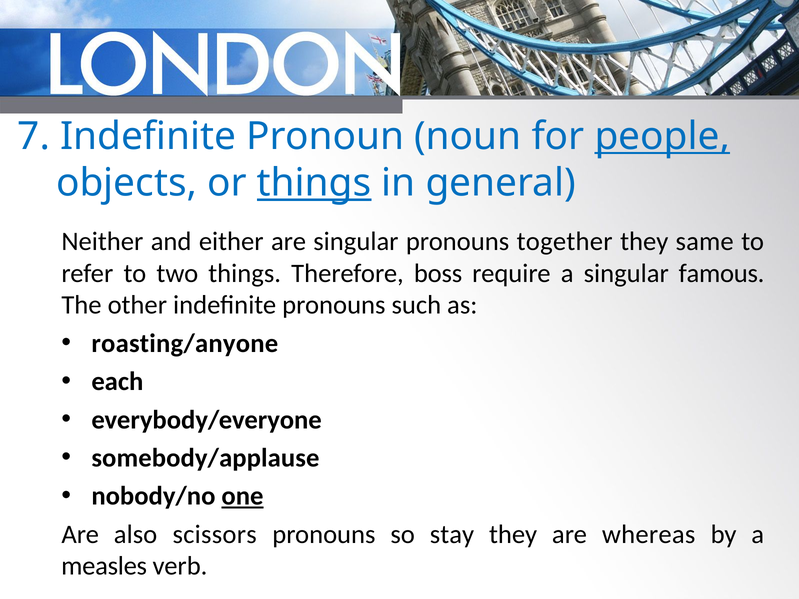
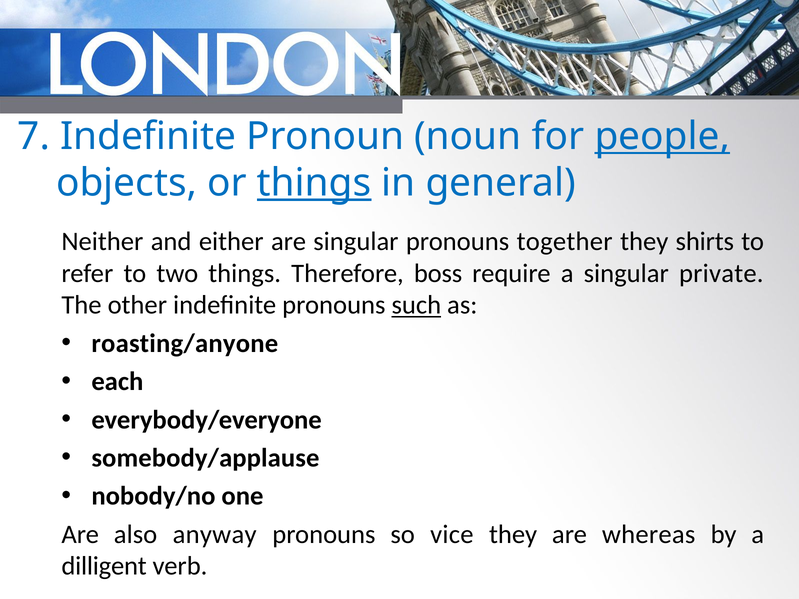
same: same -> shirts (705, 241)
famous: famous -> private (721, 273)
such underline: none -> present (416, 305)
one underline: present -> none (242, 496)
scissors: scissors -> anyway (215, 534)
stay: stay -> vice (452, 534)
measles: measles -> dilligent (104, 566)
